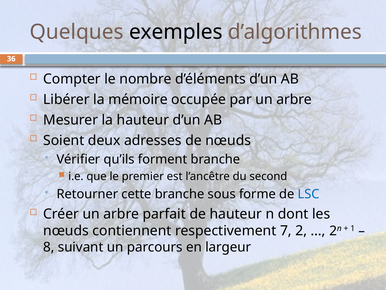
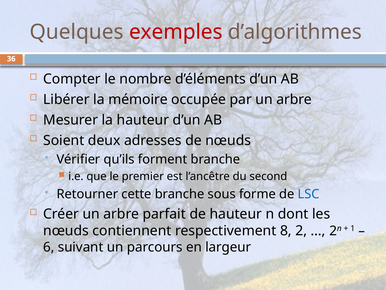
exemples colour: black -> red (176, 32)
7: 7 -> 8 (286, 230)
8: 8 -> 6 (49, 247)
